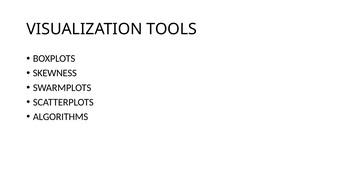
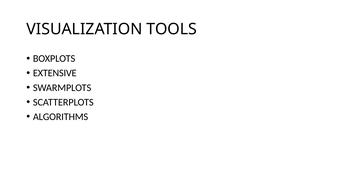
SKEWNESS: SKEWNESS -> EXTENSIVE (55, 73)
